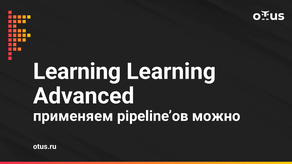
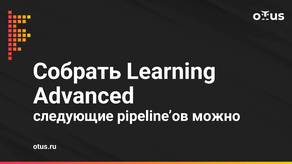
Learning: Learning -> Собрать (77, 72)
применяем: применяем -> следующие (73, 116)
